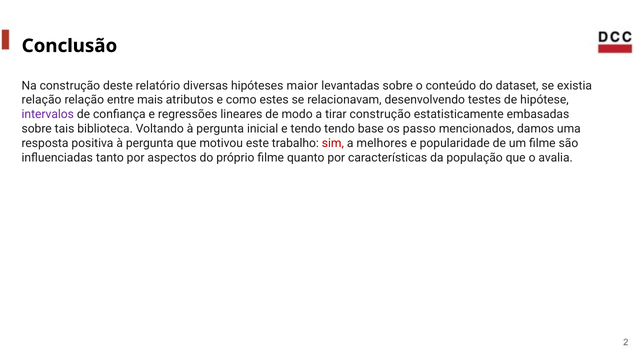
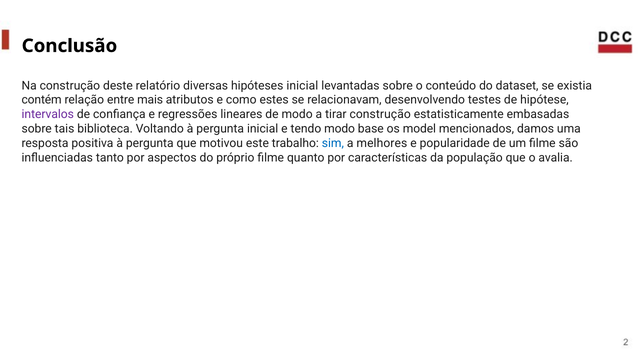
hipóteses maior: maior -> inicial (302, 85)
relação: relação -> contém (42, 100)
tendo tendo: tendo -> modo (340, 129)
passo: passo -> model (419, 129)
sim colour: red -> blue (333, 143)
